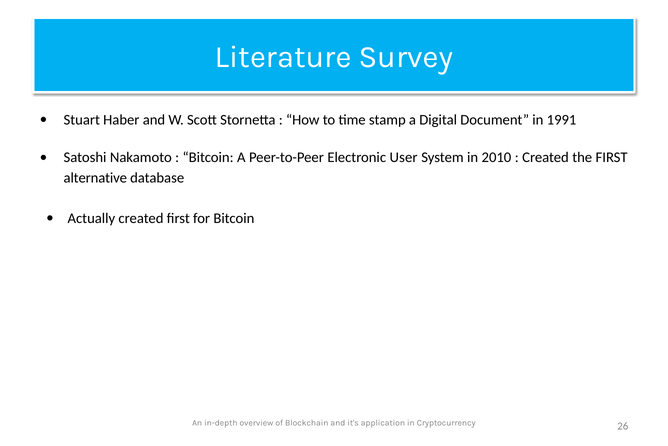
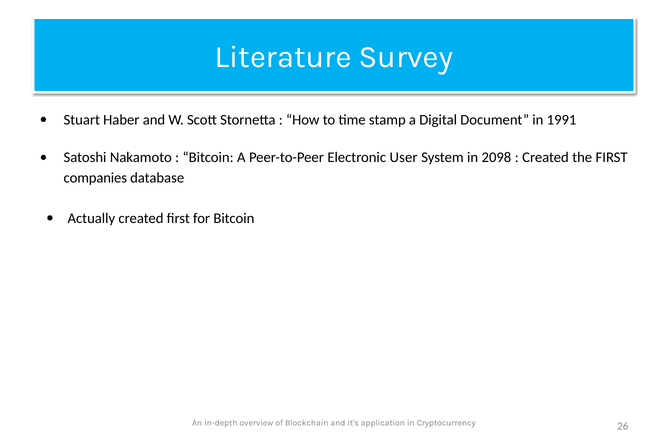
2010: 2010 -> 2098 (496, 157)
alternative: alternative -> companies (95, 178)
